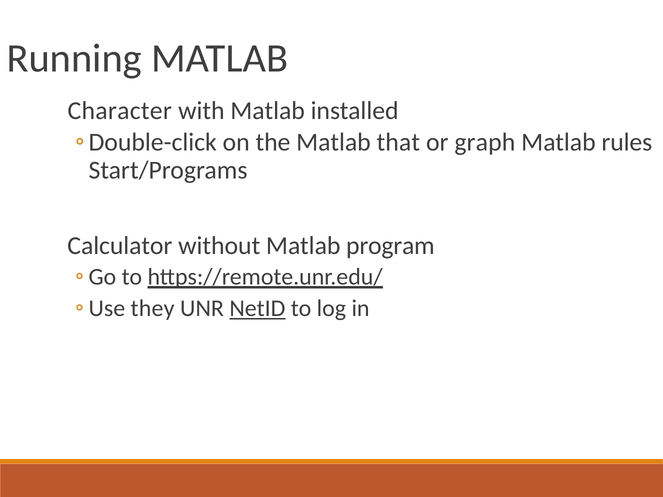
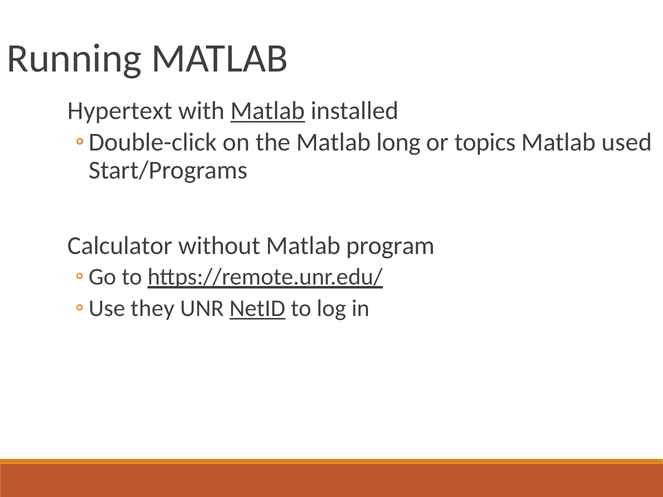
Character: Character -> Hypertext (120, 111)
Matlab underline: none -> present (268, 111)
that: that -> long (399, 142)
graph: graph -> topics (485, 142)
rules: rules -> used (627, 142)
